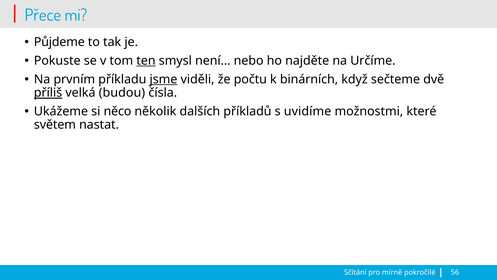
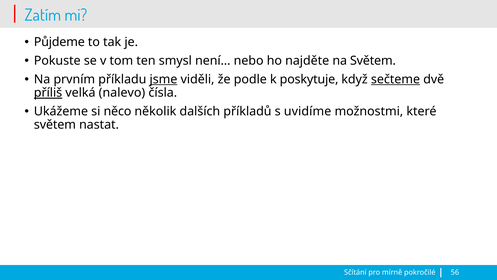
Přece: Přece -> Zatím (43, 15)
ten underline: present -> none (146, 61)
na Určíme: Určíme -> Světem (373, 61)
počtu: počtu -> podle (250, 79)
binárních: binárních -> poskytuje (309, 79)
sečteme underline: none -> present (395, 79)
budou: budou -> nalevo (122, 93)
